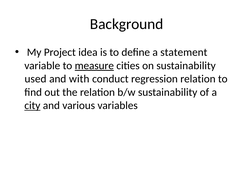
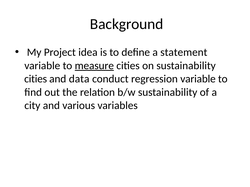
used: used -> cities (36, 79)
with: with -> data (79, 79)
regression relation: relation -> variable (198, 79)
city underline: present -> none (32, 106)
